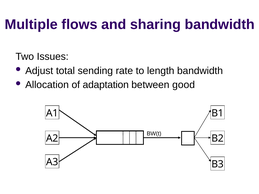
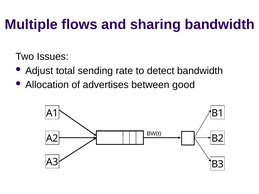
length: length -> detect (161, 71)
adaptation: adaptation -> advertises (106, 85)
